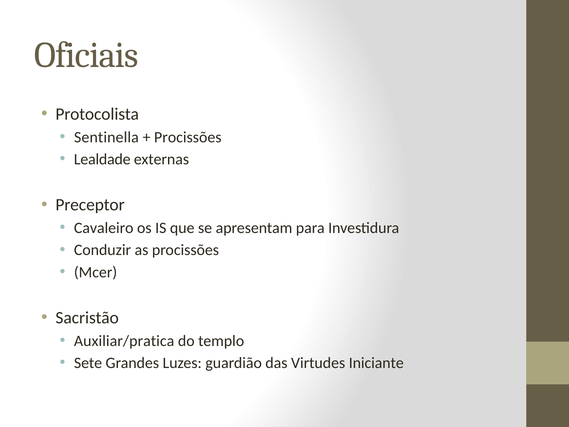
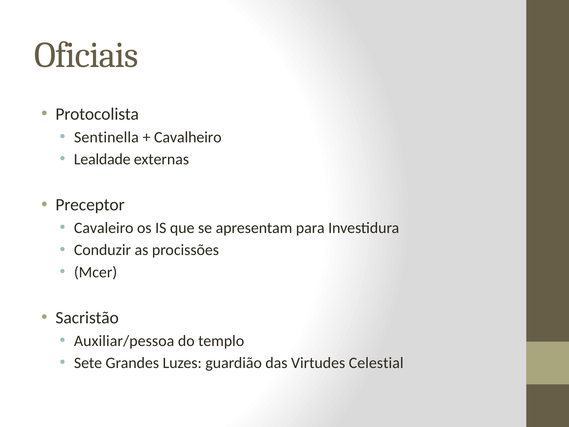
Procissões: Procissões -> Cavalheiro (188, 137)
Auxiliar/pratica: Auxiliar/pratica -> Auxiliar/pessoa (124, 341)
Iniciante: Iniciante -> Celestial (376, 363)
